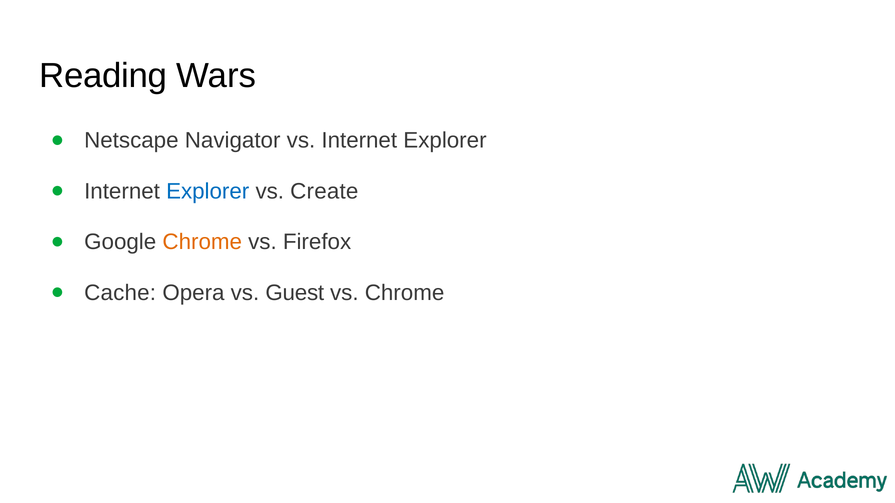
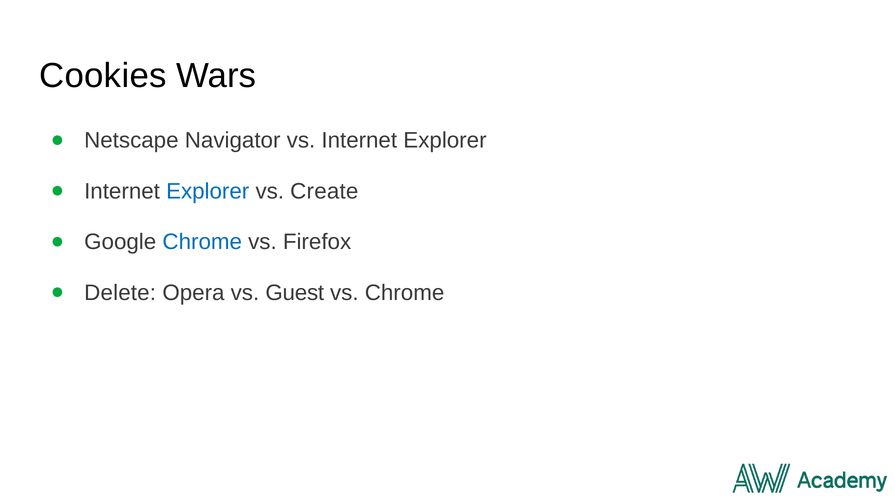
Reading: Reading -> Cookies (103, 76)
Chrome colour: orange -> blue (202, 242)
Cache: Cache -> Delete (120, 293)
